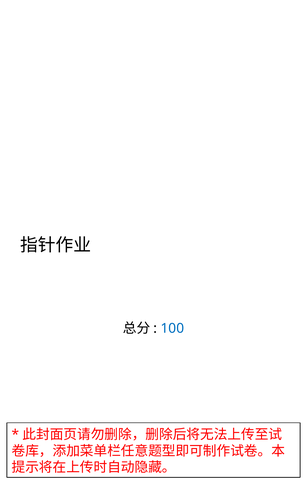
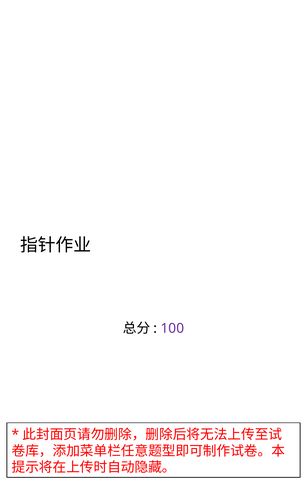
100 colour: blue -> purple (172, 328)
